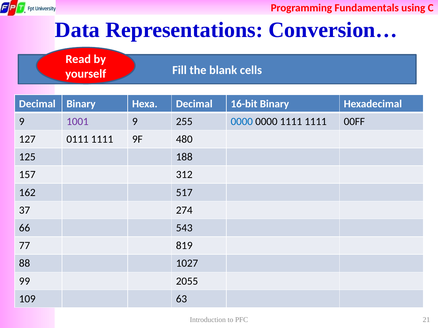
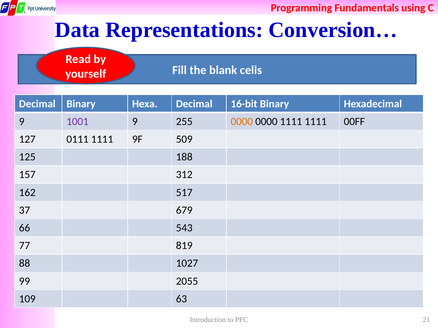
0000 colour: blue -> orange (242, 122)
480: 480 -> 509 (184, 139)
274: 274 -> 679 (184, 210)
